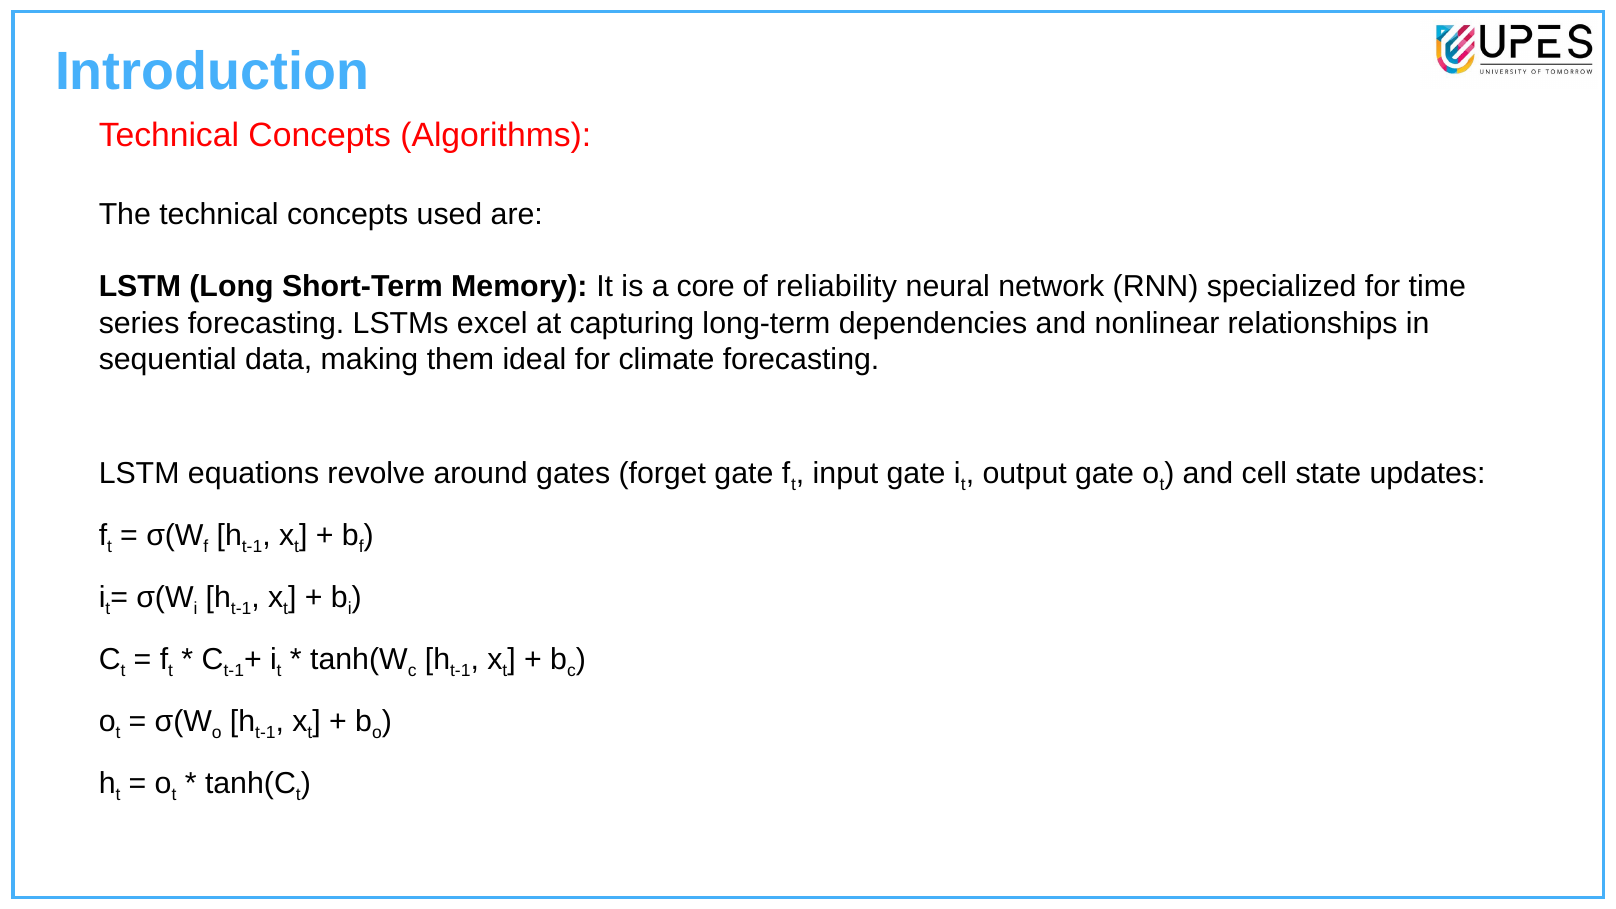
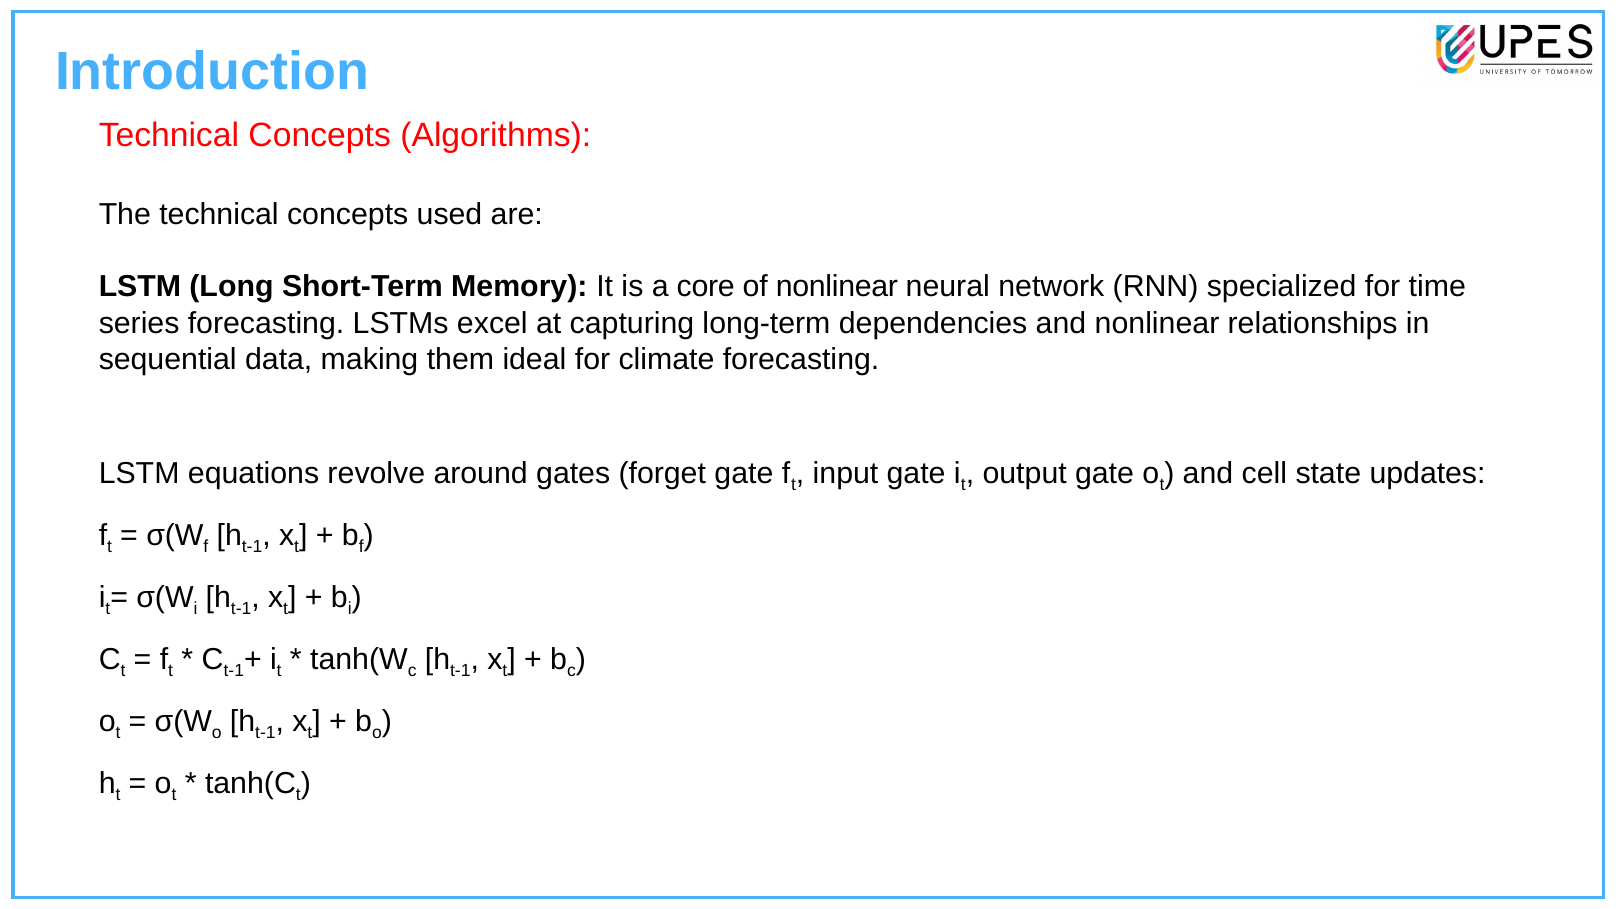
of reliability: reliability -> nonlinear (837, 287)
